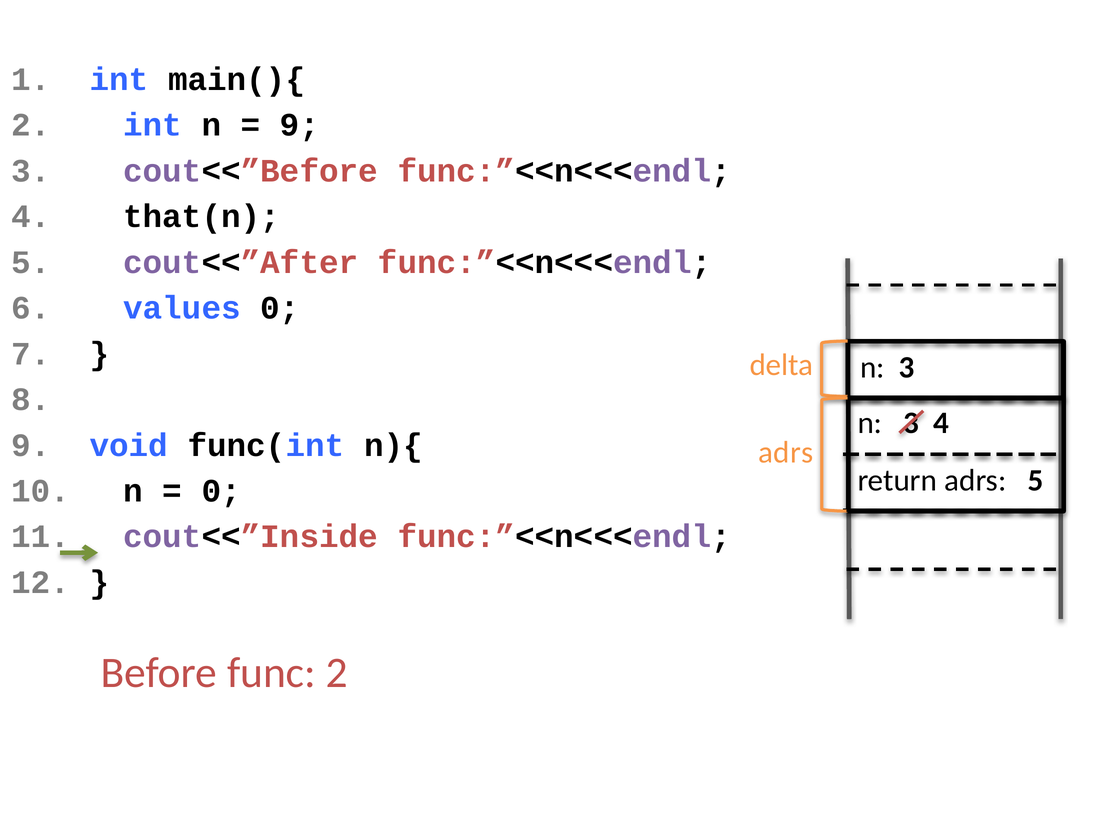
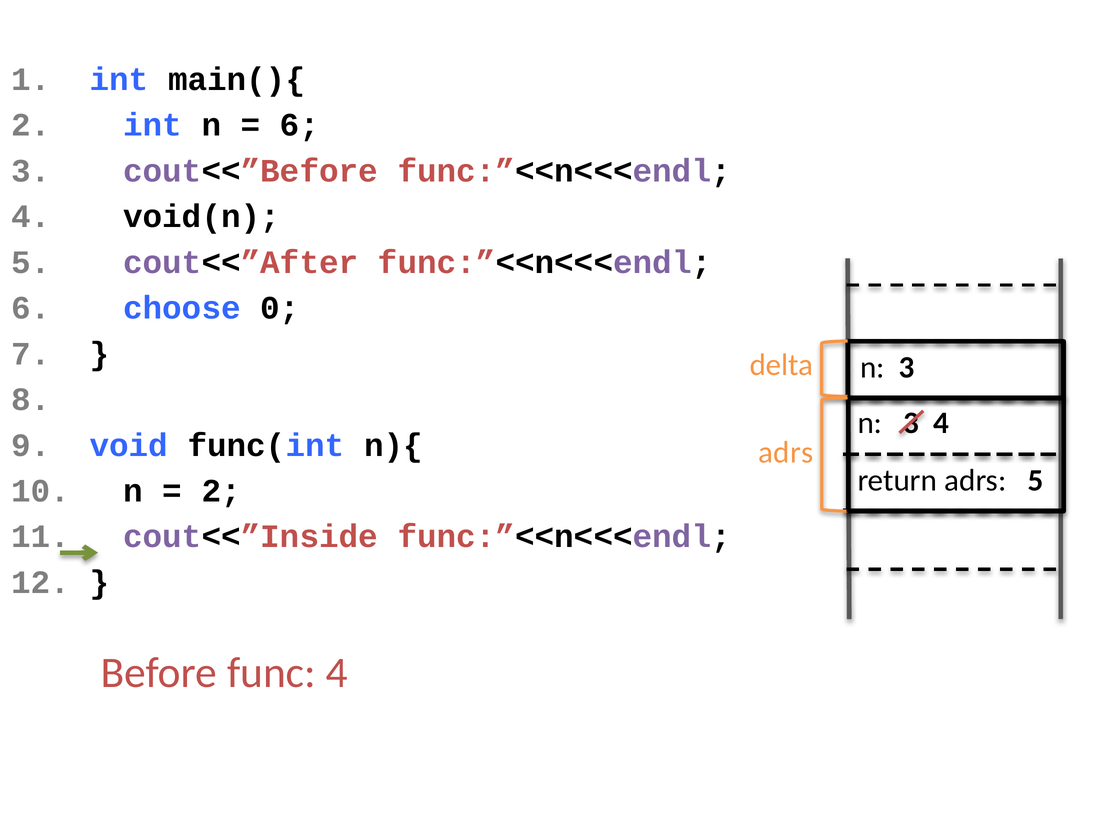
9: 9 -> 6 (300, 125)
that(n: that(n -> void(n (202, 217)
values: values -> choose (182, 308)
0: 0 -> 2 (221, 491)
func 2: 2 -> 4 (337, 673)
